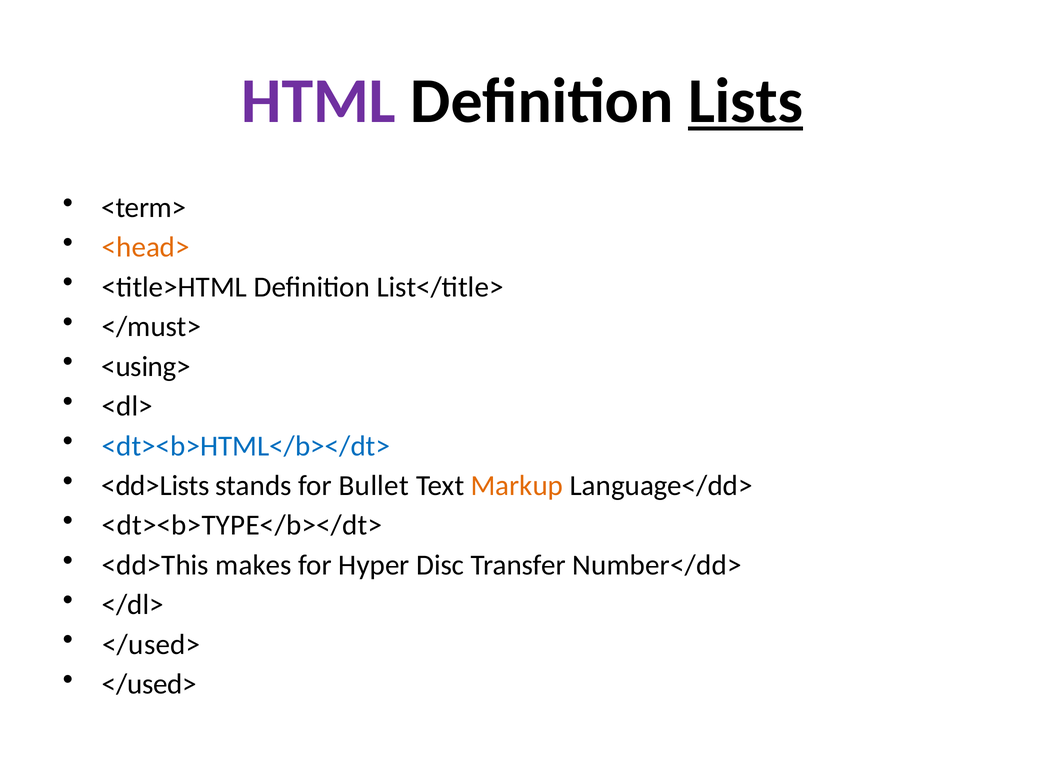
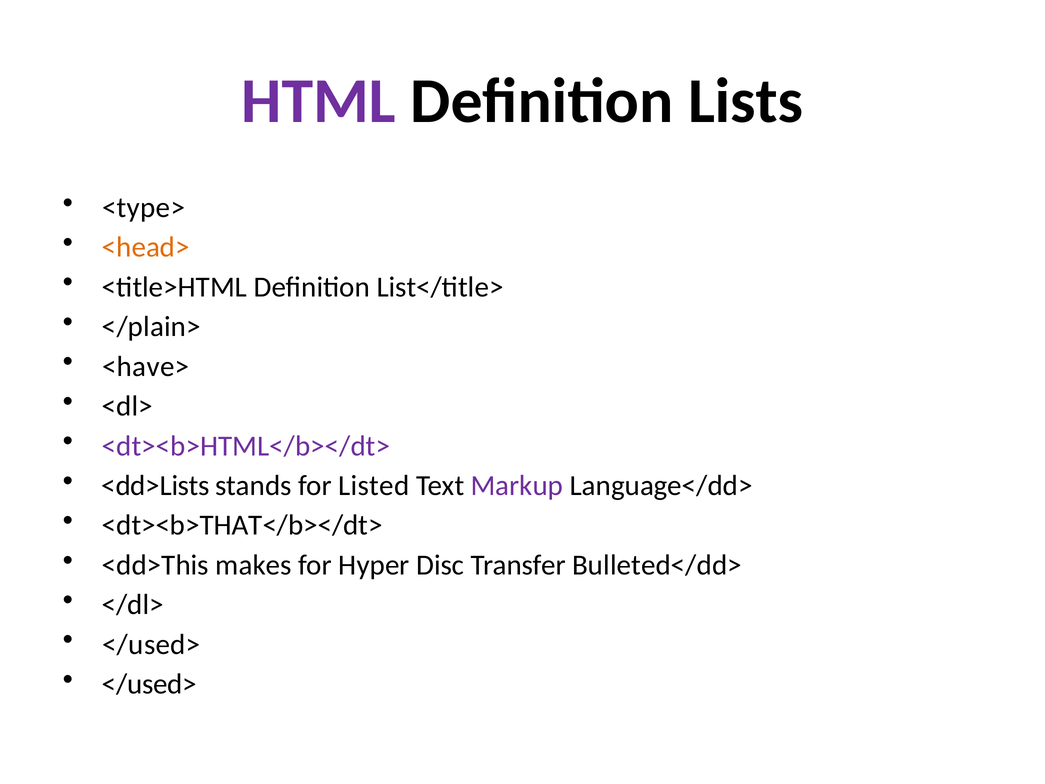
Lists underline: present -> none (746, 101)
<term>: <term> -> <type> (144, 208)
</must>: </must> -> </plain> (151, 327)
<using>: <using> -> <have> (146, 366)
<dt><b>HTML</b></dt> colour: blue -> purple (246, 446)
Bullet: Bullet -> Listed (374, 485)
Markup colour: orange -> purple (517, 485)
<dt><b>TYPE</b></dt>: <dt><b>TYPE</b></dt> -> <dt><b>THAT</b></dt> (242, 525)
Number</dd>: Number</dd> -> Bulleted</dd> (657, 565)
